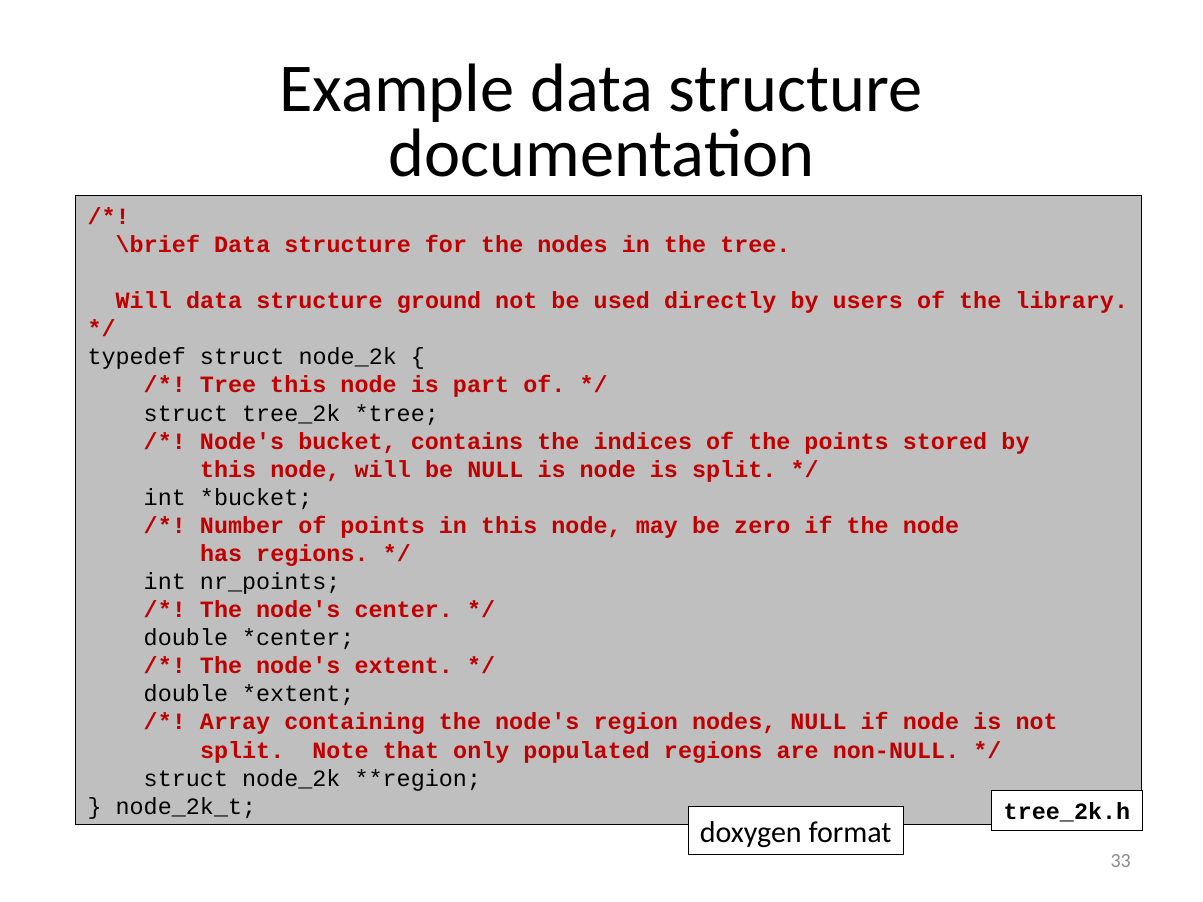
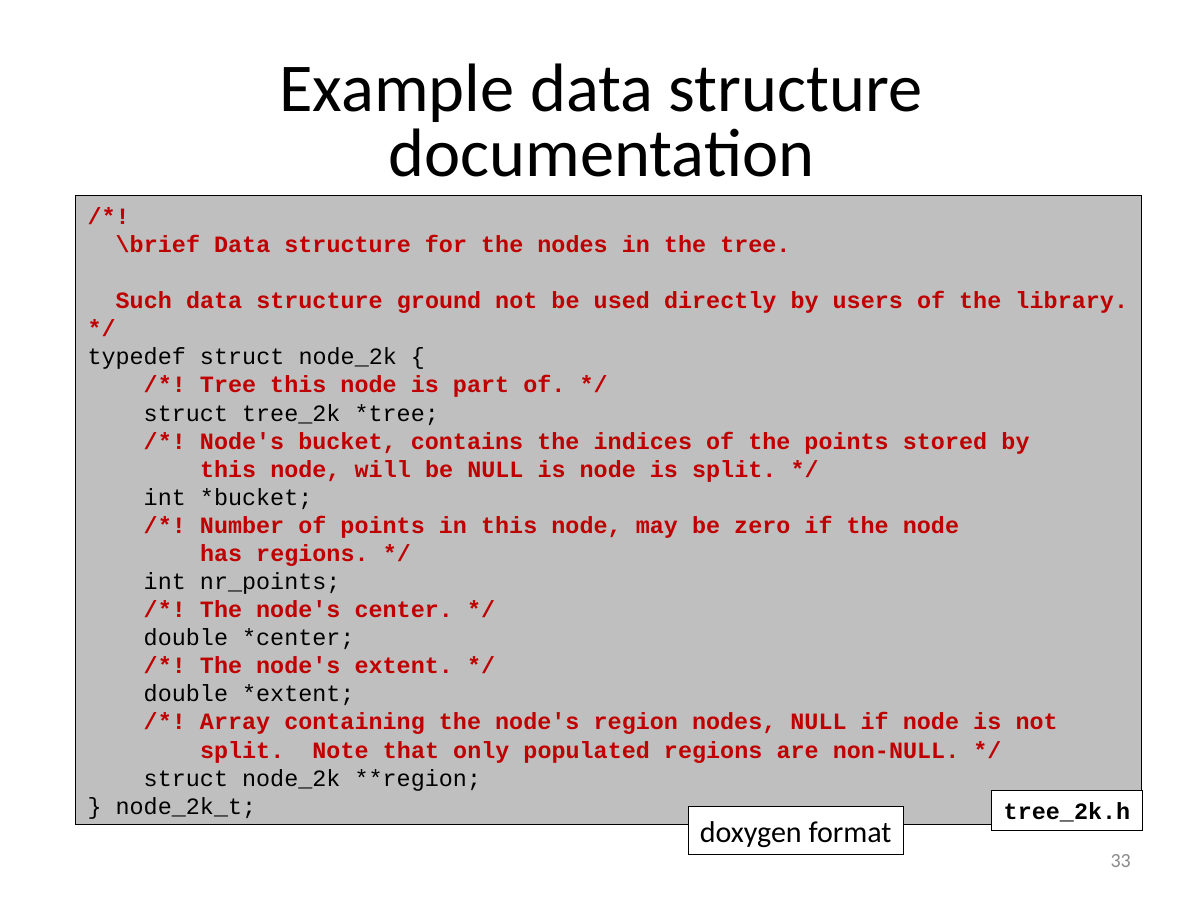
Will: Will -> Such (144, 301)
